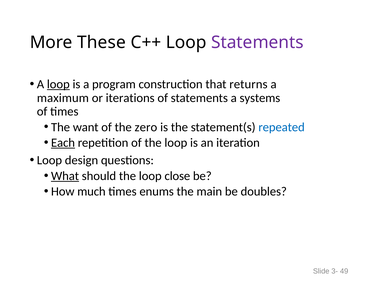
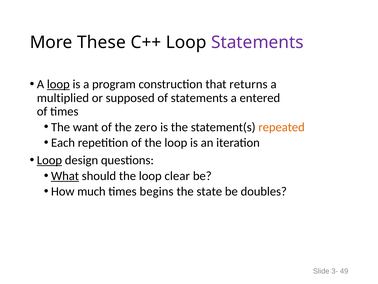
maximum: maximum -> multiplied (63, 98)
iterations: iterations -> supposed (130, 98)
systems: systems -> entered (260, 98)
repeated colour: blue -> orange (282, 127)
Each underline: present -> none (63, 142)
Loop underline: none -> present (49, 160)
close: close -> clear (177, 176)
enums: enums -> begins (157, 191)
main: main -> state (209, 191)
